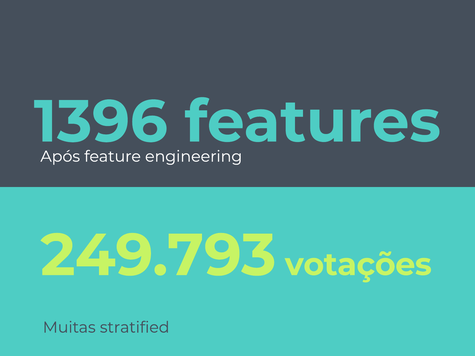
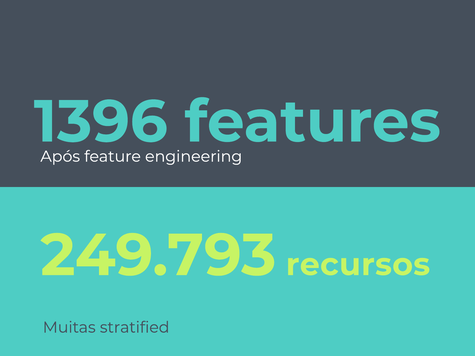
votações: votações -> recursos (358, 265)
